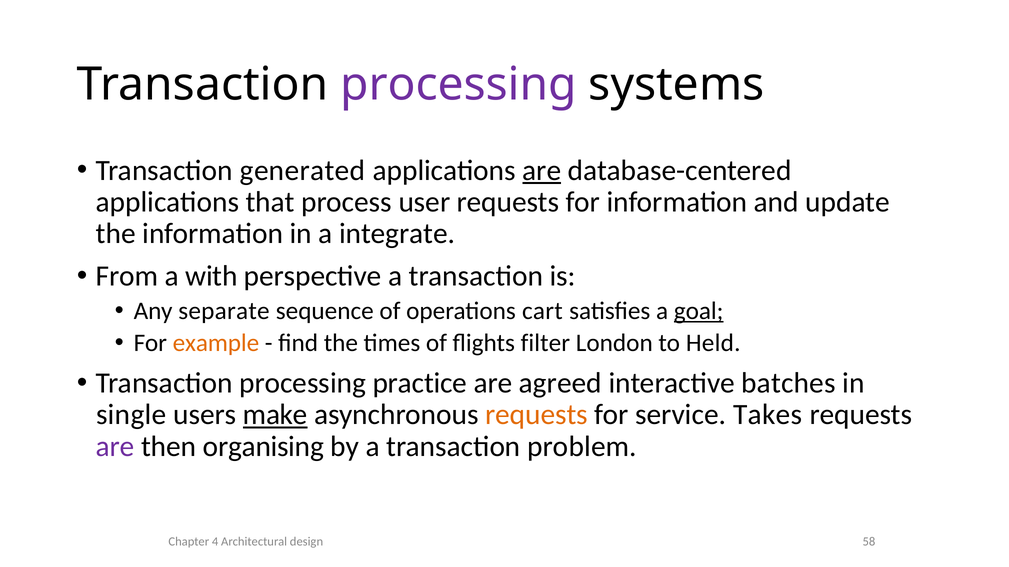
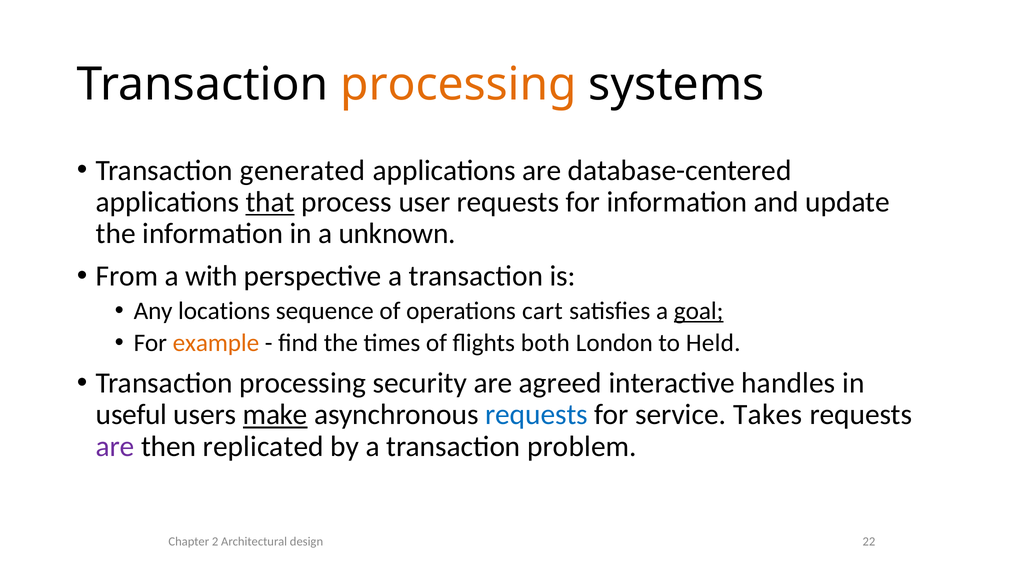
processing colour: purple -> orange (458, 85)
are underline: present -> none (542, 171)
that underline: none -> present (270, 202)
integrate: integrate -> unknown (397, 234)
separate: separate -> locations (224, 311)
filter: filter -> both (545, 343)
practice: practice -> security (420, 383)
batches: batches -> handles (788, 383)
single: single -> useful (131, 415)
requests colour: orange -> blue (537, 415)
organising: organising -> replicated (263, 447)
4: 4 -> 2 (215, 542)
58: 58 -> 22 (869, 542)
